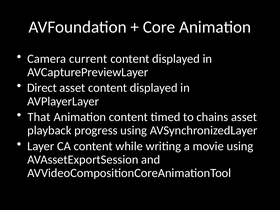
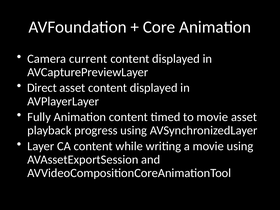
That: That -> Fully (39, 117)
to chains: chains -> movie (212, 117)
